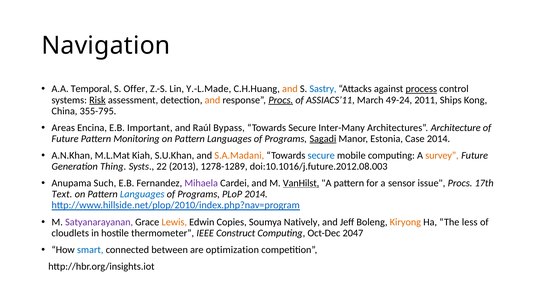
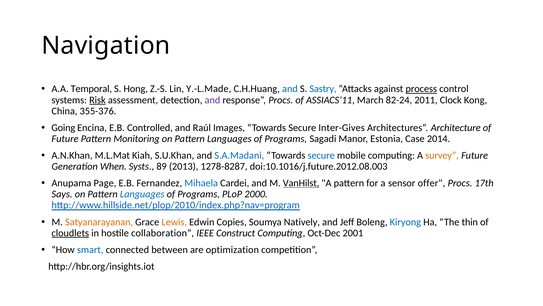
Offer: Offer -> Hong (136, 89)
and colour: orange -> blue (290, 89)
and colour: orange -> purple (212, 100)
Procs underline: present -> none (281, 100)
49-24: 49-24 -> 82-24 (399, 100)
Ships: Ships -> Clock (451, 100)
355-795: 355-795 -> 355-376 (98, 111)
Areas: Areas -> Going (63, 127)
Important: Important -> Controlled (150, 127)
Bypass: Bypass -> Images (229, 127)
Inter-Many: Inter-Many -> Inter-Gives (342, 127)
Sagadi underline: present -> none (323, 138)
S.A.Madani colour: orange -> blue (239, 155)
Thing: Thing -> When (113, 166)
22: 22 -> 89 (162, 166)
1278-1289: 1278-1289 -> 1278-8287 (224, 166)
Such: Such -> Page (105, 183)
Mihaela colour: purple -> blue (201, 183)
issue: issue -> offer (431, 183)
Text: Text -> Says (62, 194)
PLoP 2014: 2014 -> 2000 (256, 194)
Satyanarayanan colour: purple -> orange (99, 222)
Kiryong colour: orange -> blue (405, 222)
less: less -> thin (470, 222)
cloudlets underline: none -> present (70, 233)
thermometer: thermometer -> collaboration (163, 233)
2047: 2047 -> 2001 (353, 233)
